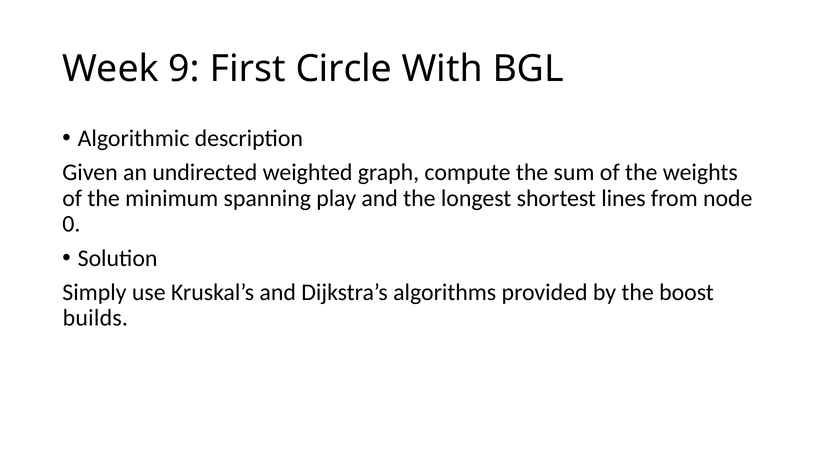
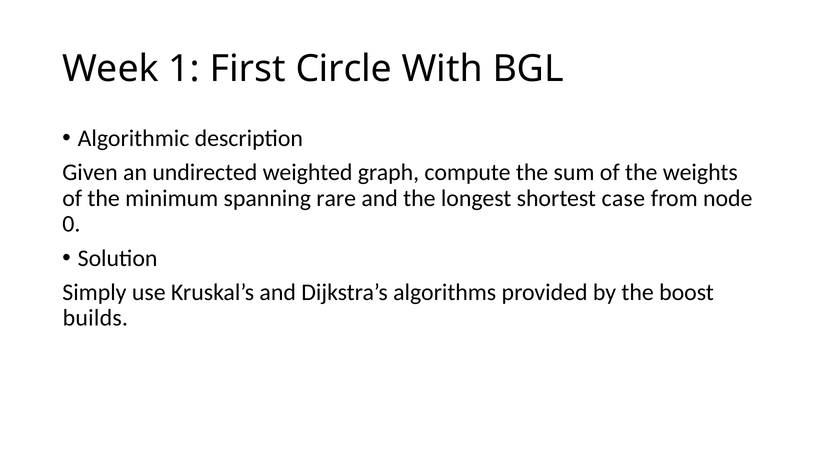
9: 9 -> 1 (184, 69)
play: play -> rare (336, 198)
lines: lines -> case (623, 198)
